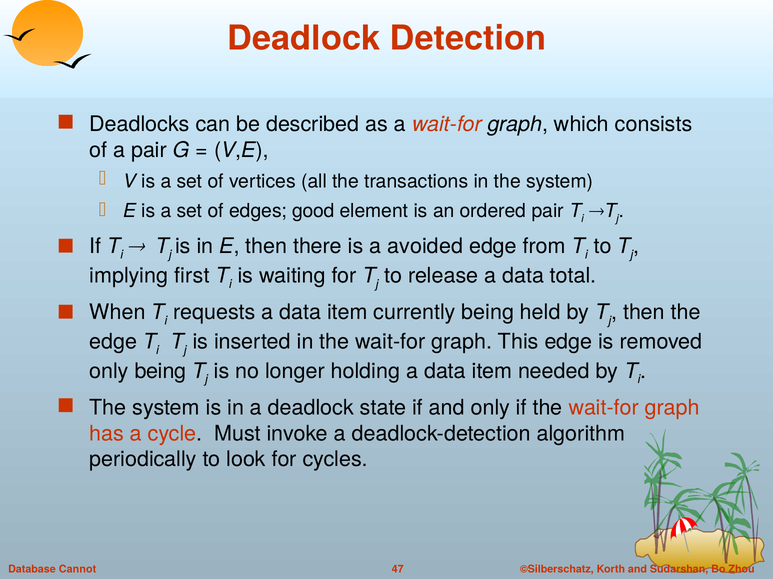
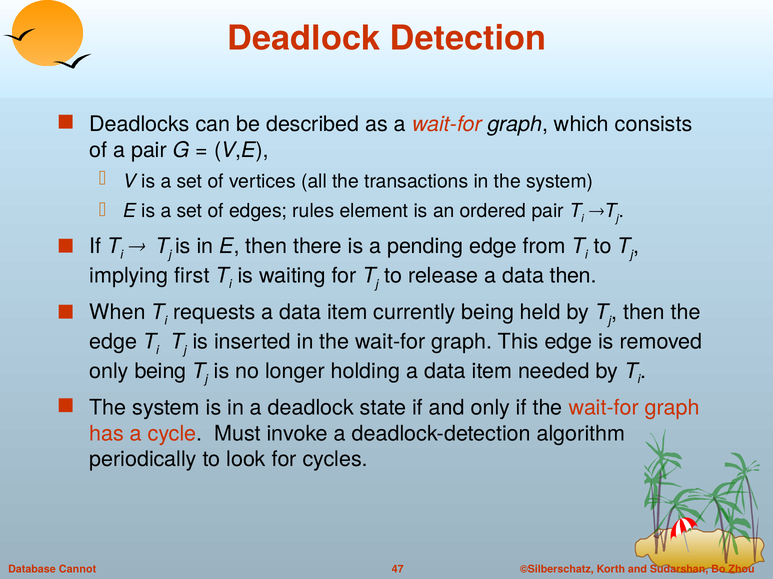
good: good -> rules (313, 211)
avoided: avoided -> pending (425, 247)
data total: total -> then (573, 276)
